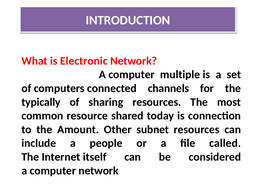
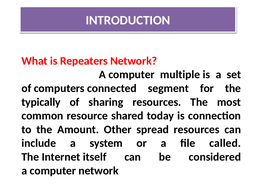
Electronic: Electronic -> Repeaters (84, 61)
channels: channels -> segment (168, 89)
subnet: subnet -> spread (153, 130)
people: people -> system (106, 144)
